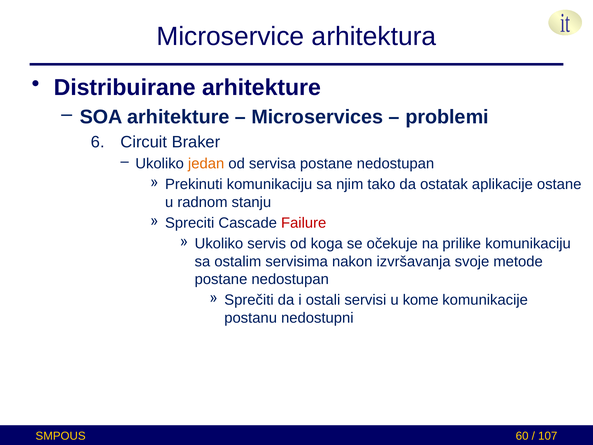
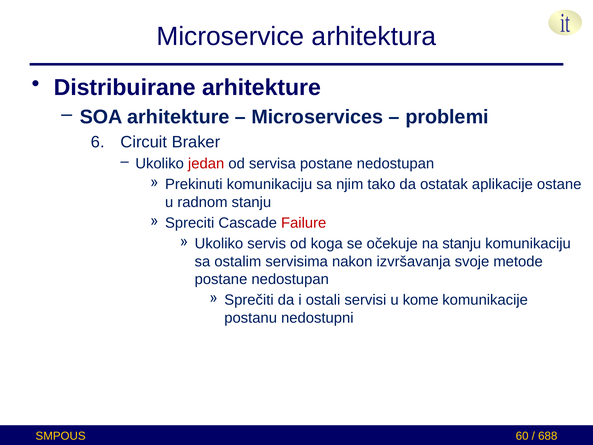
jedan colour: orange -> red (206, 163)
na prilike: prilike -> stanju (462, 244)
107: 107 -> 688 (548, 436)
